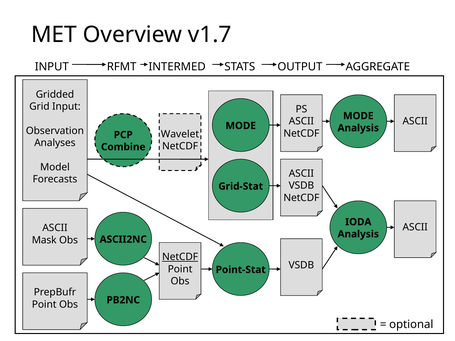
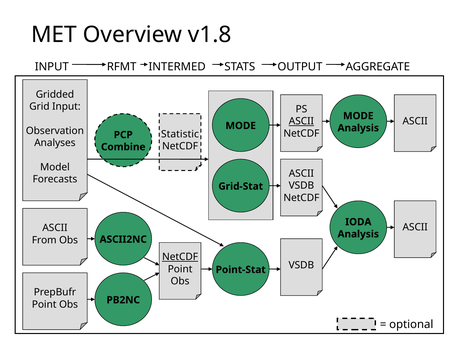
v1.7: v1.7 -> v1.8 (210, 35)
ASCII underline: none -> present (301, 121)
Wavelet: Wavelet -> Statistic (180, 134)
Mask: Mask -> From (44, 240)
